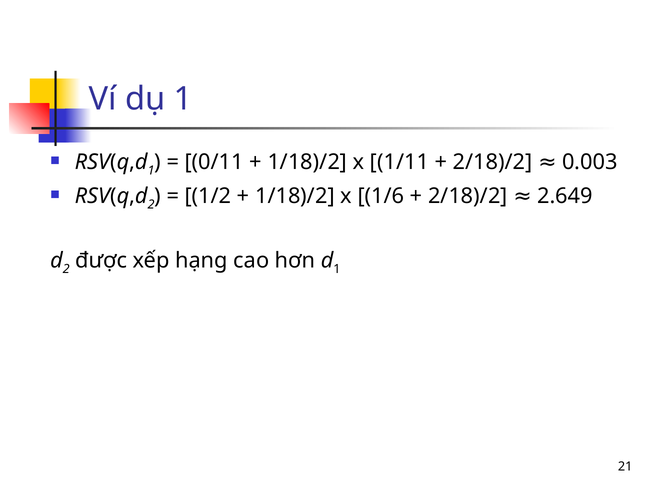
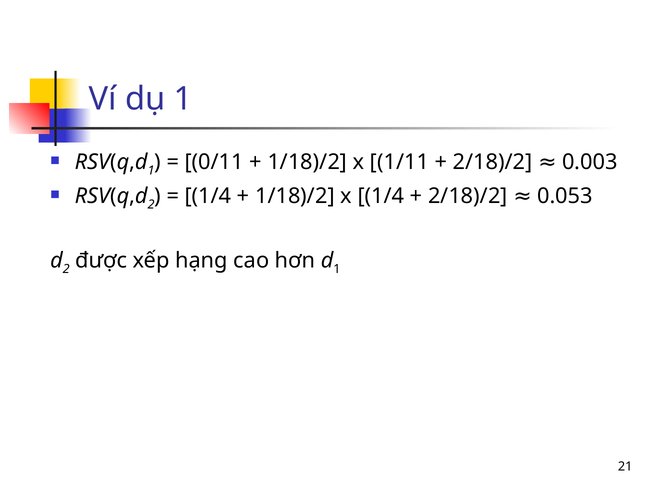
1/2: 1/2 -> 1/4 (208, 196)
x 1/6: 1/6 -> 1/4 (381, 196)
2.649: 2.649 -> 0.053 (565, 196)
